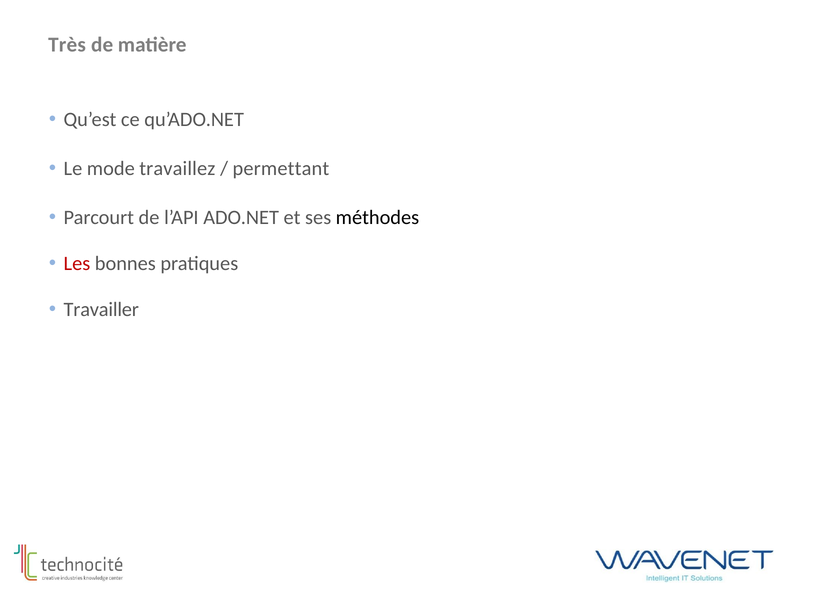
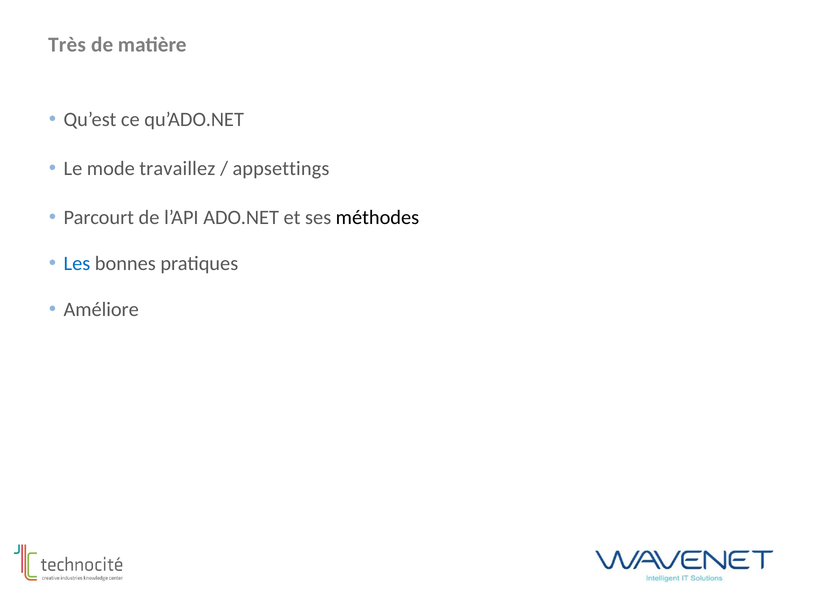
permettant: permettant -> appsettings (281, 169)
Les colour: red -> blue (77, 264)
Travailler: Travailler -> Améliore (101, 309)
